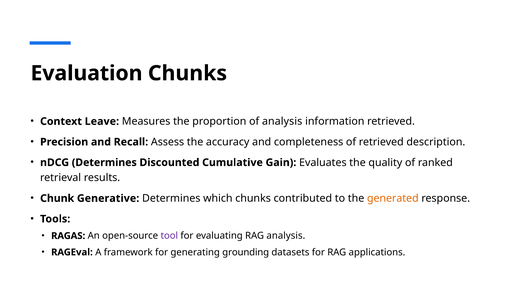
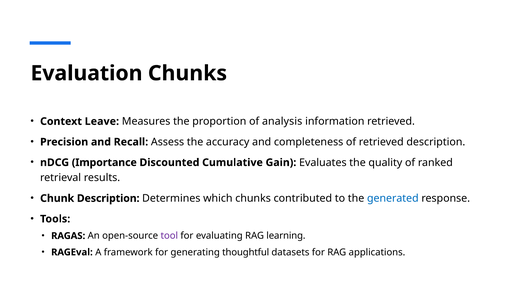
nDCG Determines: Determines -> Importance (104, 163)
Chunk Generative: Generative -> Description (108, 199)
generated colour: orange -> blue (393, 199)
RAG analysis: analysis -> learning (286, 236)
grounding: grounding -> thoughtful (246, 252)
